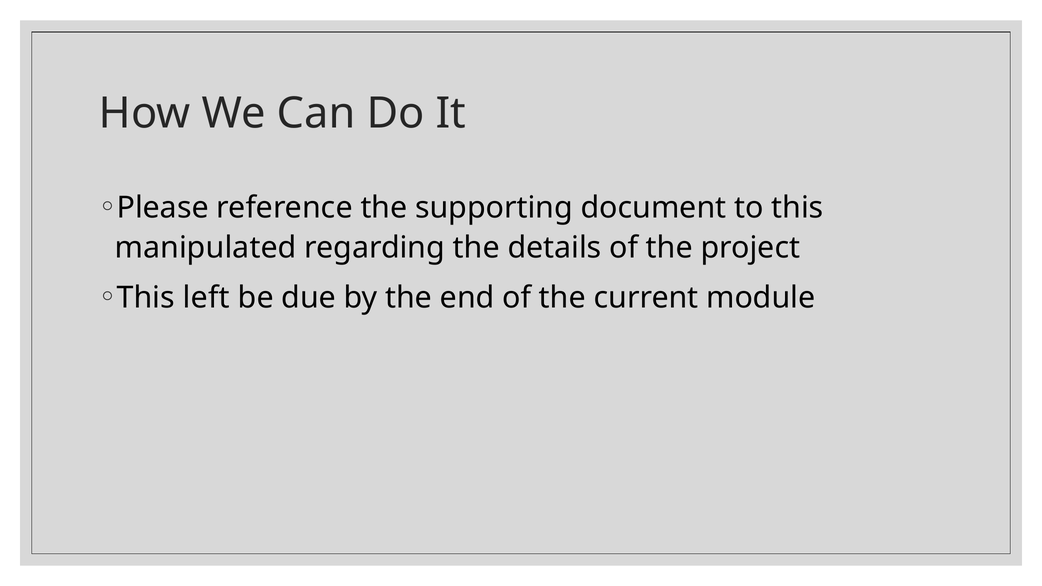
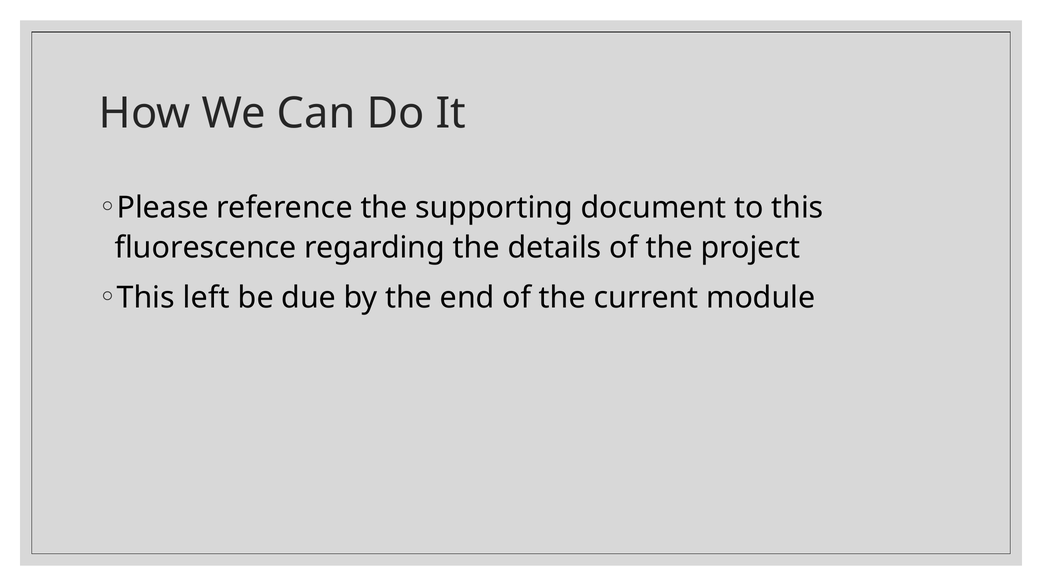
manipulated: manipulated -> fluorescence (206, 248)
